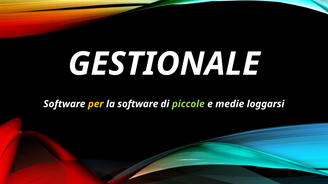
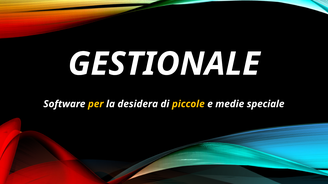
la software: software -> desidera (138, 104)
piccole colour: light green -> yellow (188, 104)
loggarsi: loggarsi -> speciale (266, 104)
